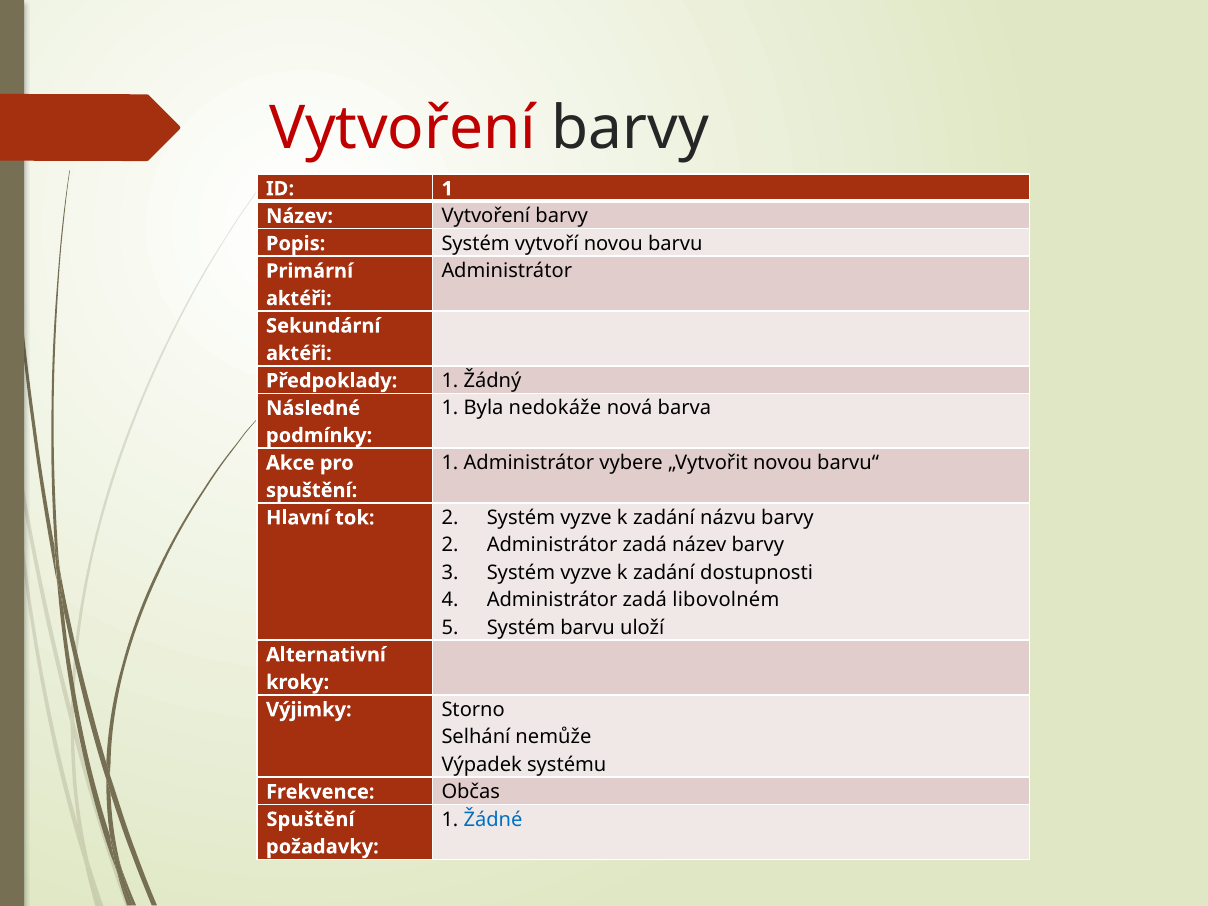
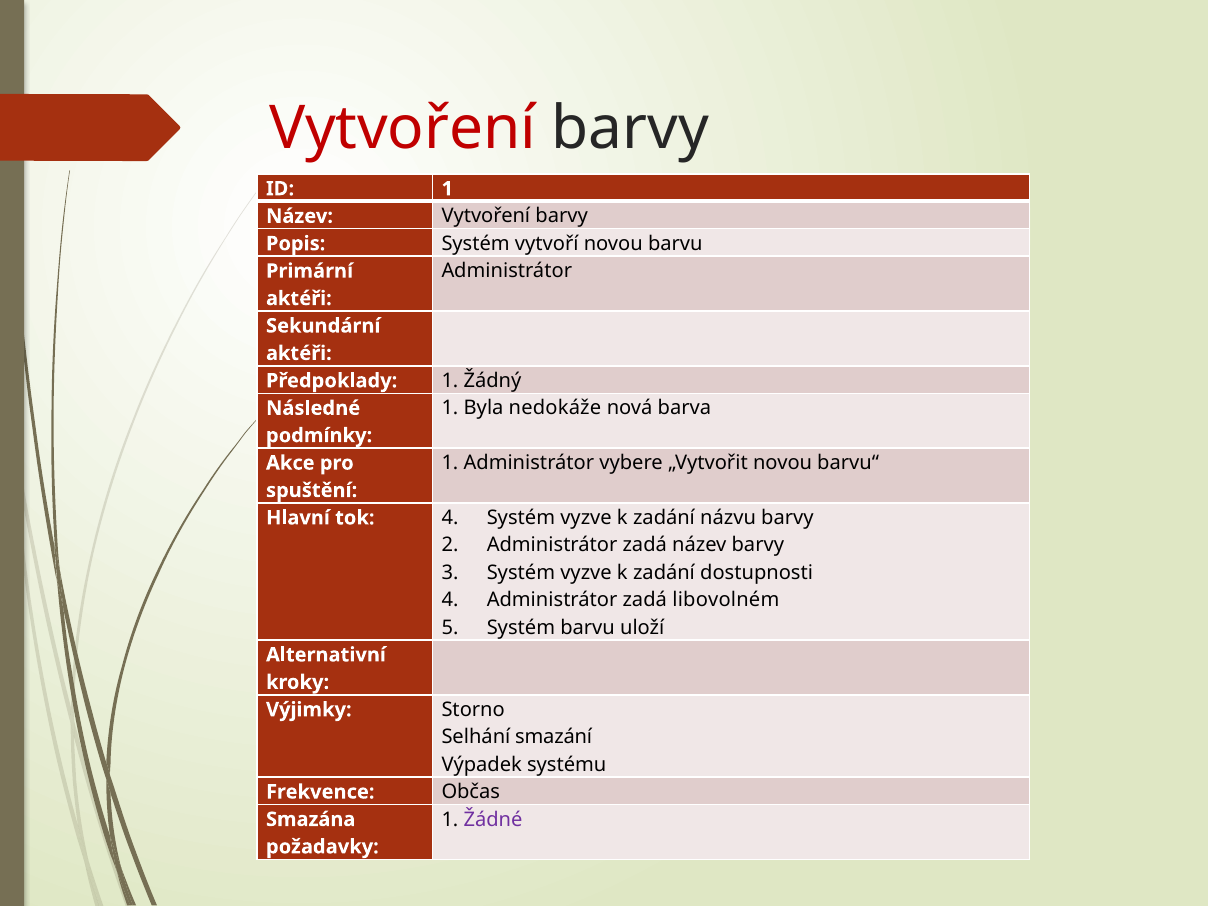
tok 2: 2 -> 4 (450, 518)
nemůže: nemůže -> smazání (554, 737)
Žádné colour: blue -> purple (493, 819)
Spuštění: Spuštění -> Smazána (311, 819)
